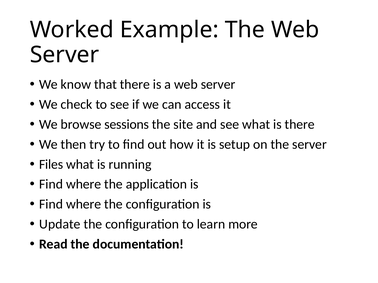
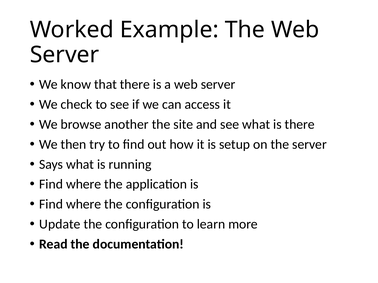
sessions: sessions -> another (127, 125)
Files: Files -> Says (51, 165)
